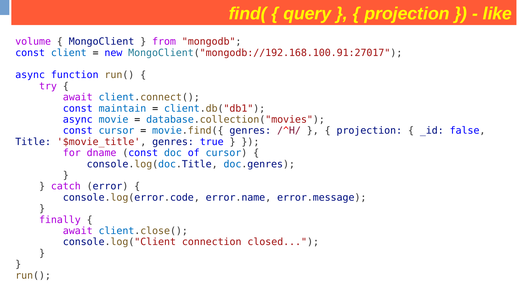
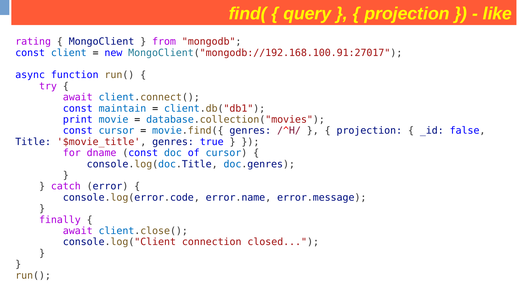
volume: volume -> rating (33, 42)
async: async -> print (78, 120)
